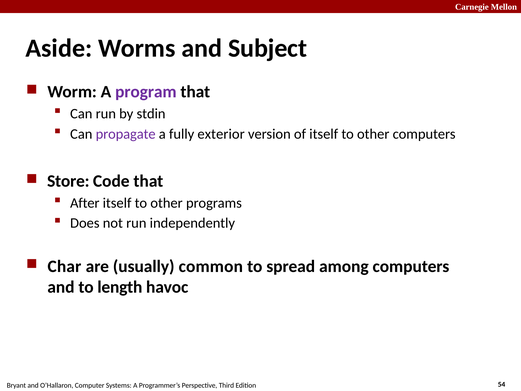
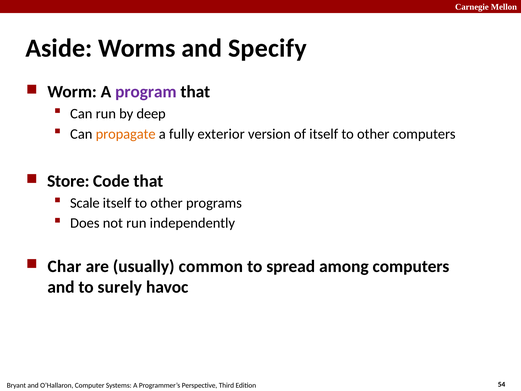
Subject: Subject -> Specify (267, 48)
stdin: stdin -> deep (151, 114)
propagate colour: purple -> orange (126, 134)
After: After -> Scale (85, 203)
length: length -> surely (120, 287)
